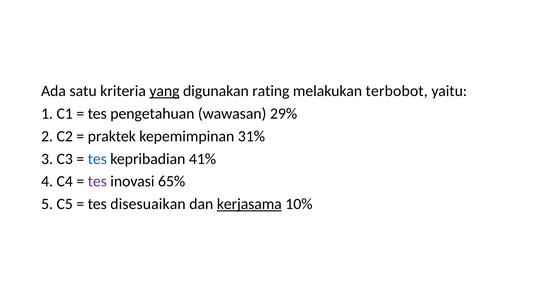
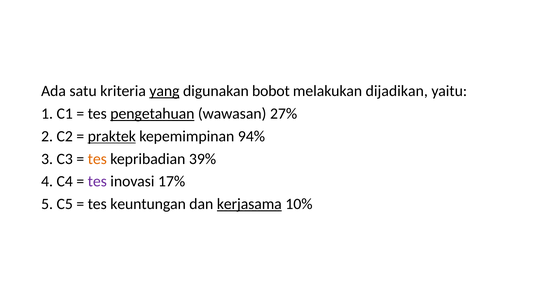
rating: rating -> bobot (271, 91)
terbobot: terbobot -> dijadikan (397, 91)
pengetahuan underline: none -> present (152, 114)
29%: 29% -> 27% (284, 114)
praktek underline: none -> present (112, 136)
31%: 31% -> 94% (251, 136)
tes colour: blue -> orange (97, 159)
41%: 41% -> 39% (203, 159)
65%: 65% -> 17% (172, 182)
disesuaikan: disesuaikan -> keuntungan (148, 204)
